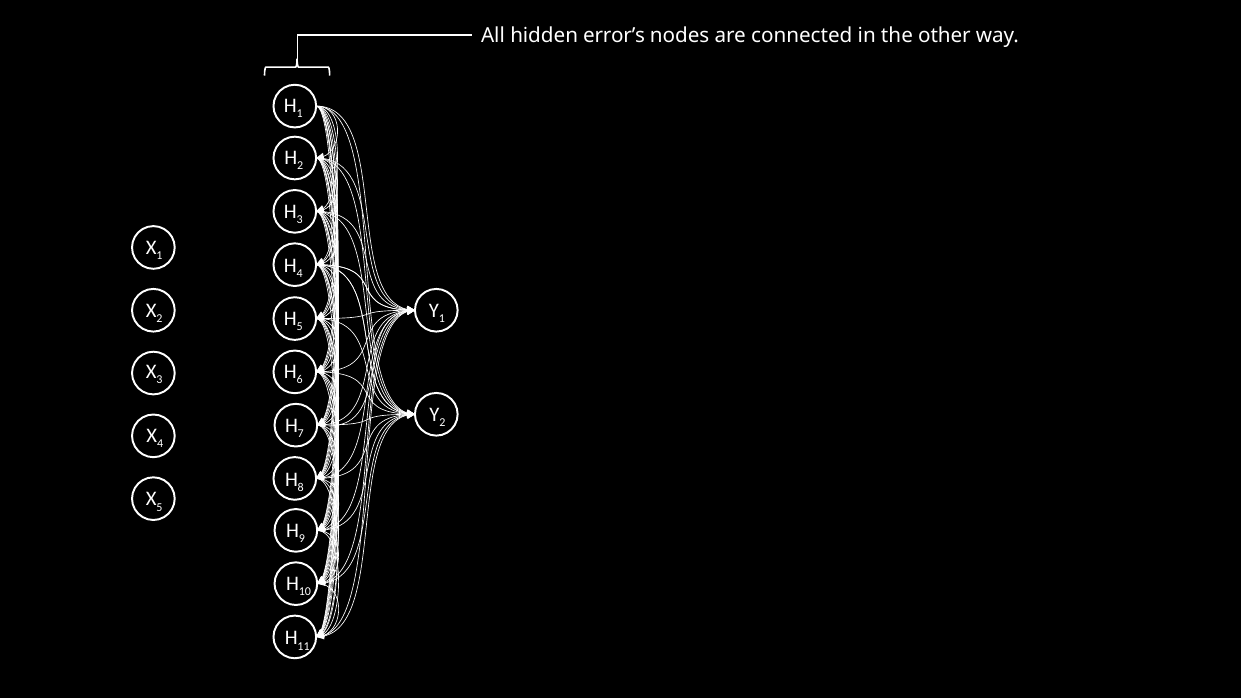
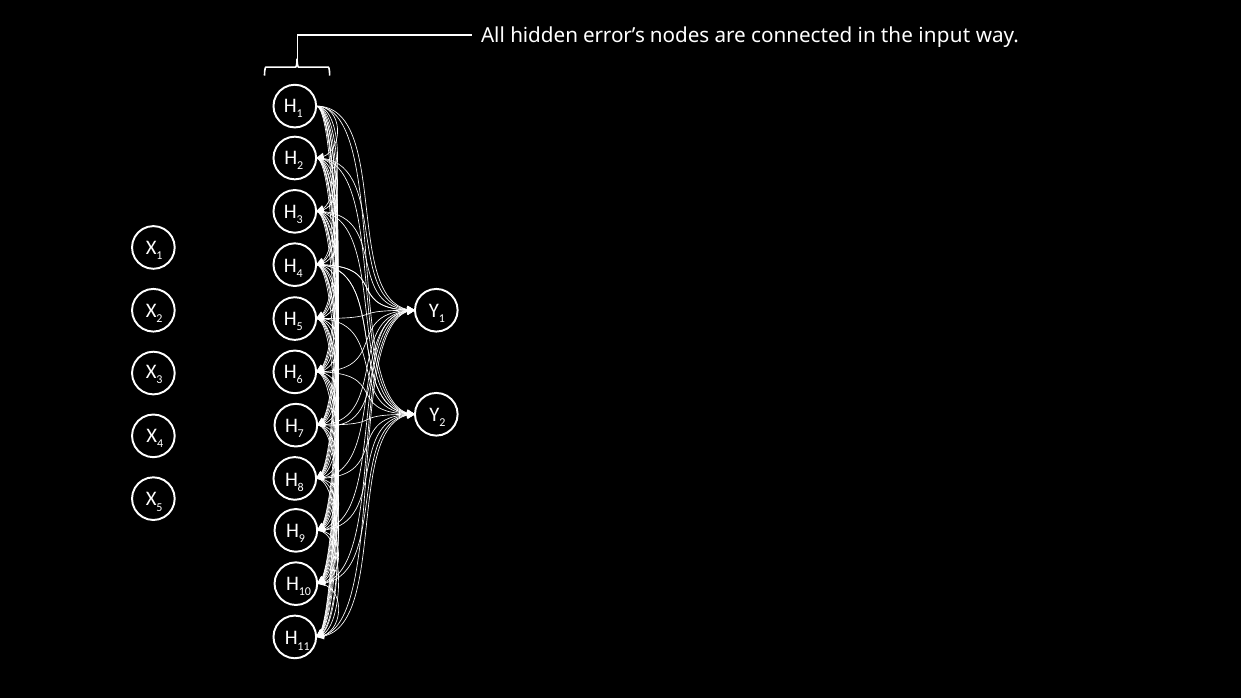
other: other -> input (944, 36)
